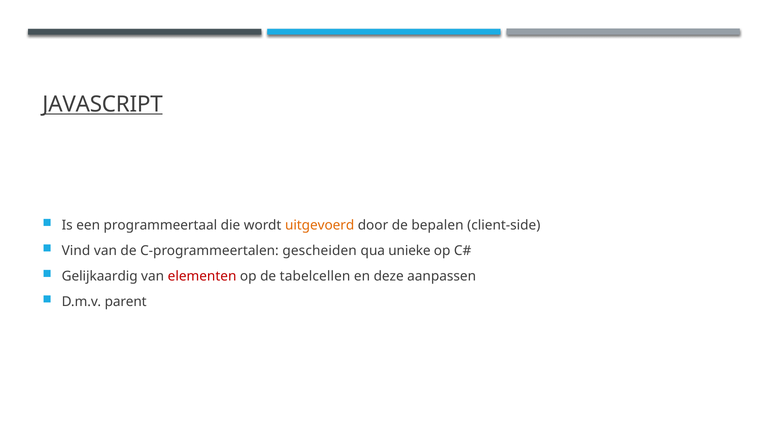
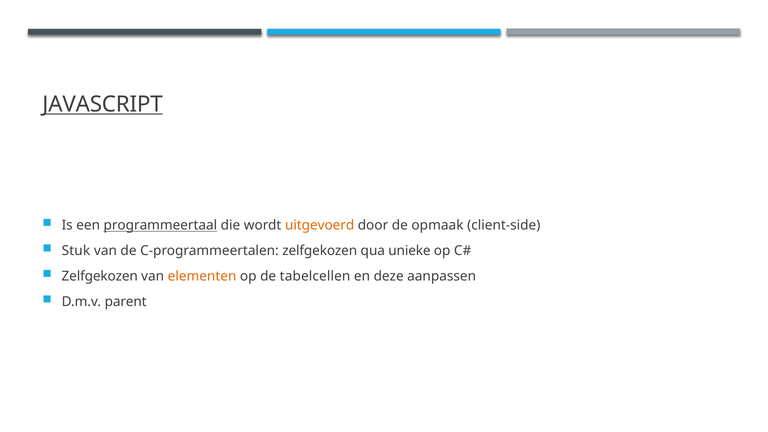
programmeertaal underline: none -> present (160, 225)
bepalen: bepalen -> opmaak (437, 225)
Vind: Vind -> Stuk (76, 251)
C-programmeertalen gescheiden: gescheiden -> zelfgekozen (320, 251)
Gelijkaardig: Gelijkaardig -> Zelfgekozen (100, 276)
elementen colour: red -> orange (202, 276)
